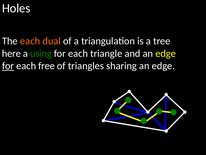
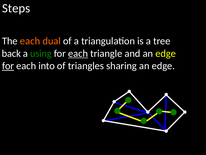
Holes: Holes -> Steps (16, 8)
here: here -> back (11, 53)
each underline: none -> present (78, 53)
free: free -> into (47, 66)
